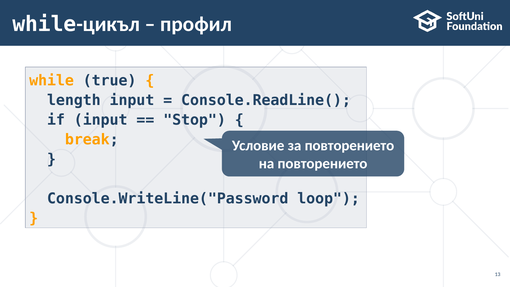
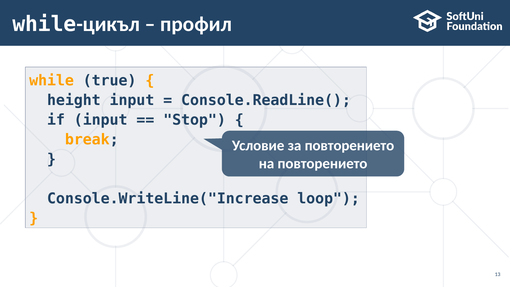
length: length -> height (74, 100)
Console.WriteLine("Password: Console.WriteLine("Password -> Console.WriteLine("Increase (168, 198)
